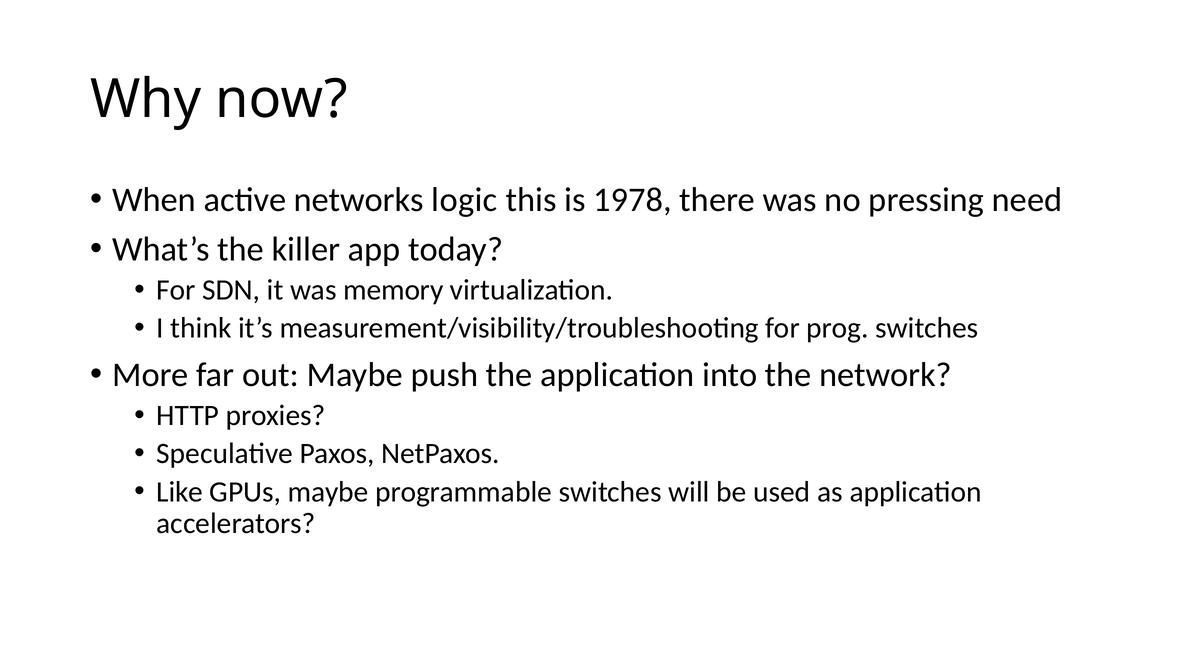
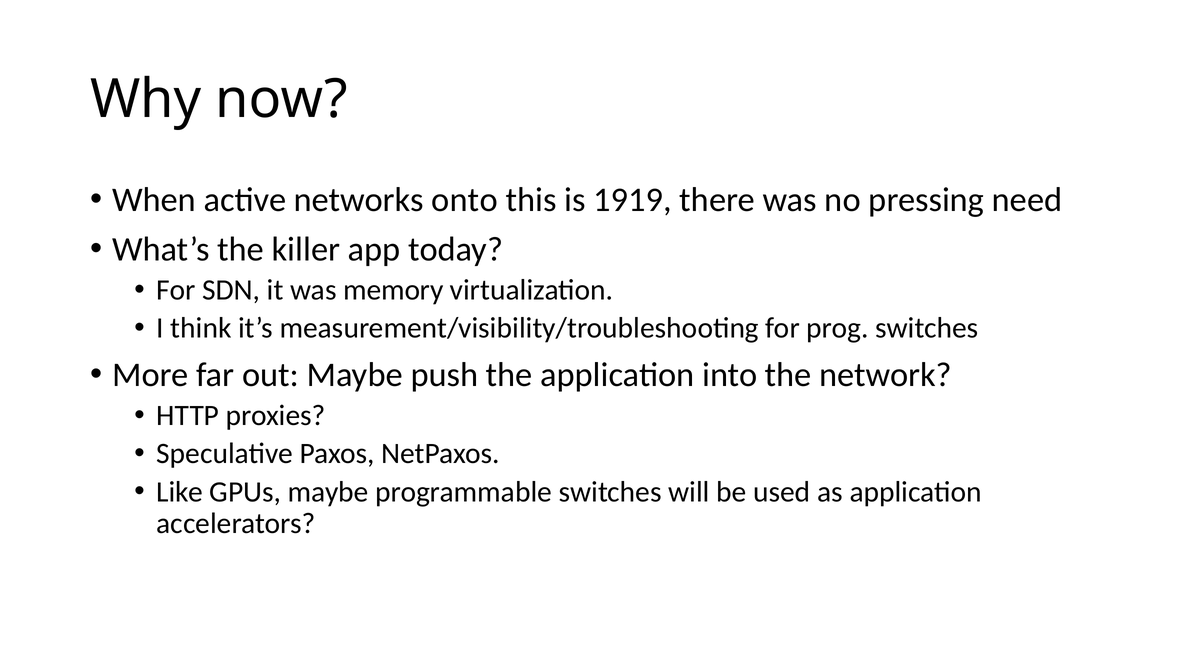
logic: logic -> onto (465, 200)
1978: 1978 -> 1919 (633, 200)
